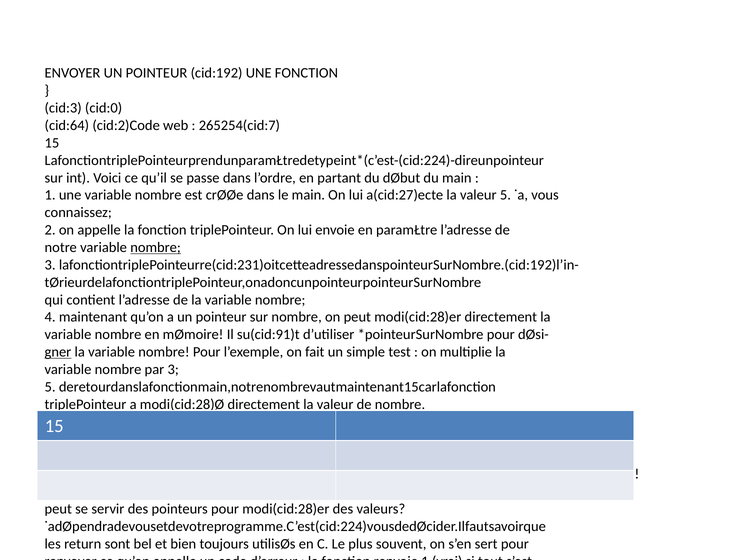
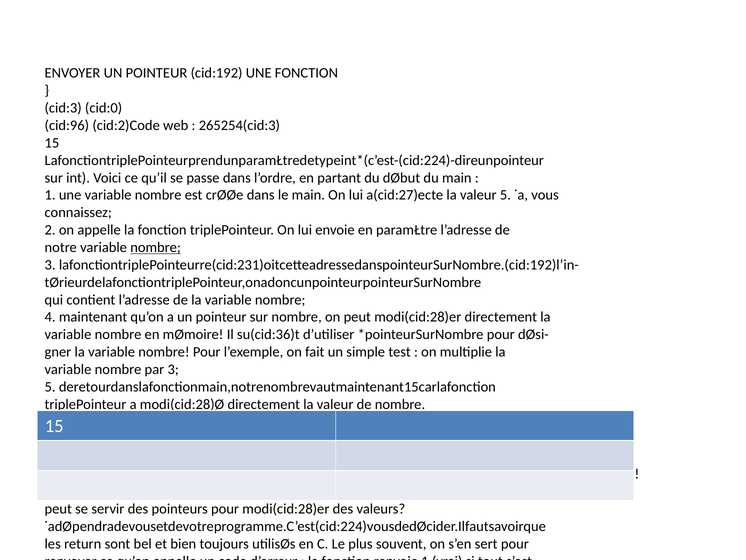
cid:64: cid:64 -> cid:96 (67, 125)
265254(cid:7: 265254(cid:7 -> 265254(cid:3 (239, 125)
su(cid:91)t: su(cid:91)t -> su(cid:36)t (268, 334)
gner underline: present -> none (58, 352)
